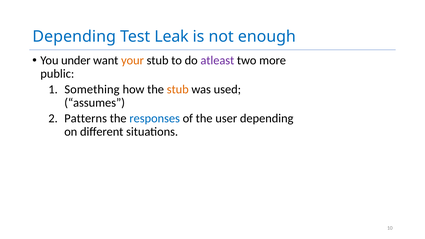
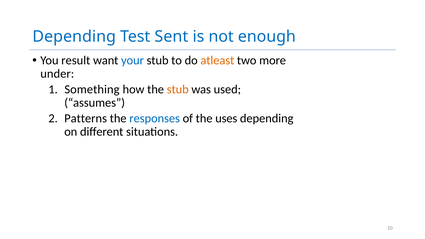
Leak: Leak -> Sent (171, 37)
under: under -> result (76, 61)
your colour: orange -> blue (132, 61)
atleast colour: purple -> orange (217, 61)
public: public -> under (57, 74)
user: user -> uses (226, 118)
